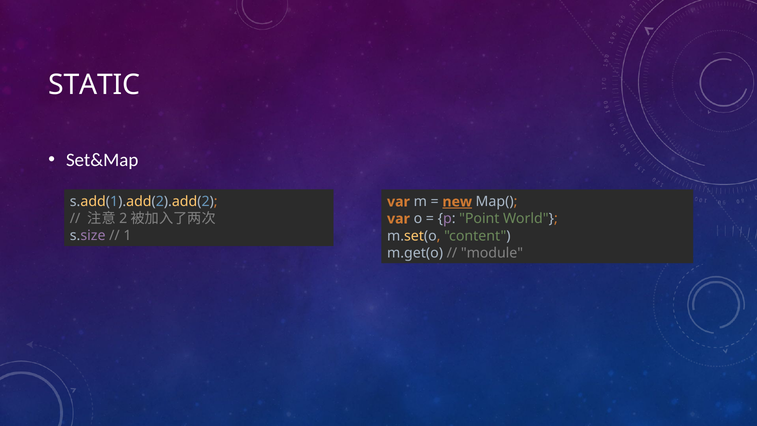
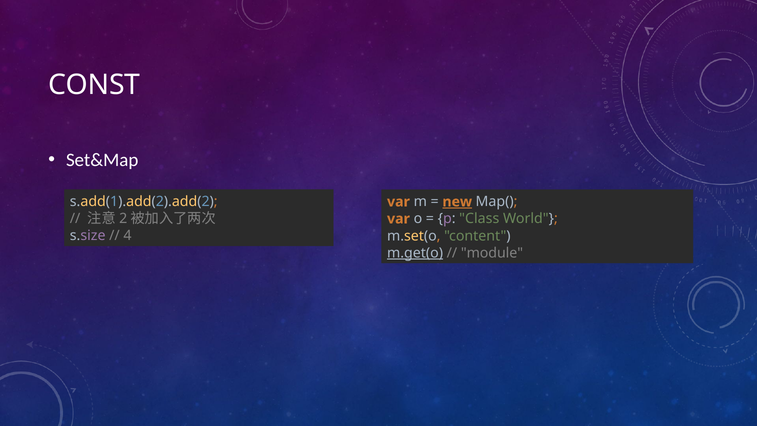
STATIC: STATIC -> CONST (94, 85)
Point: Point -> Class (479, 219)
1: 1 -> 4 (127, 236)
m.get(o underline: none -> present (415, 253)
